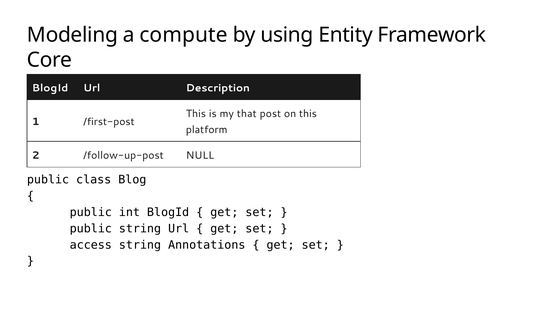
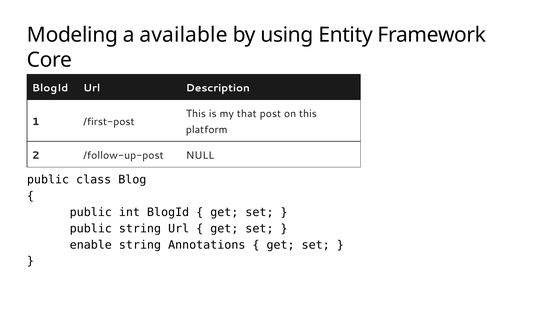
compute: compute -> available (184, 35)
access: access -> enable (91, 245)
